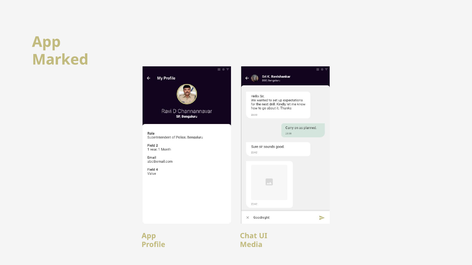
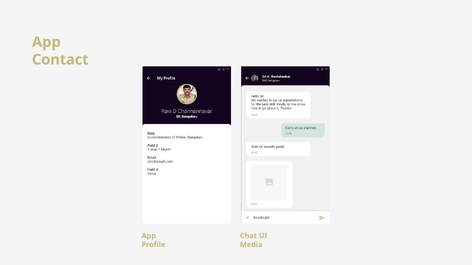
Marked: Marked -> Contact (60, 60)
